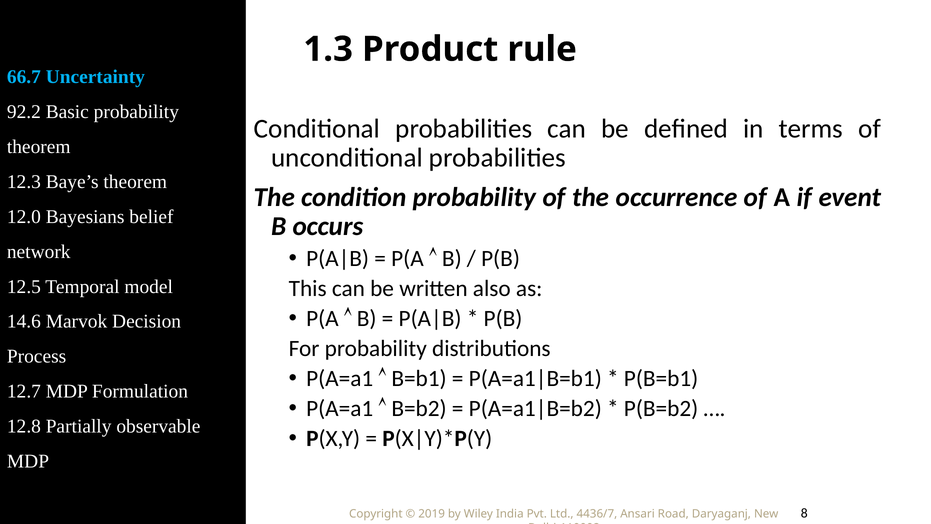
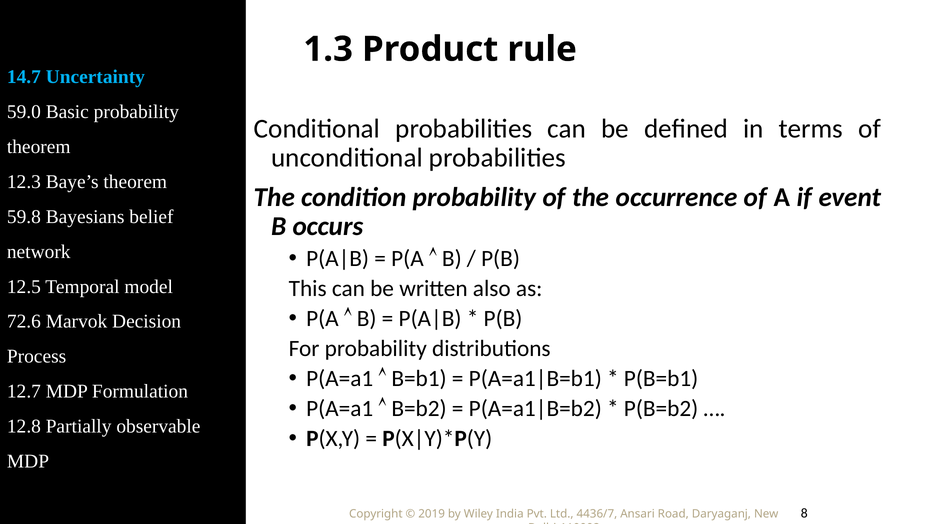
66.7: 66.7 -> 14.7 (24, 77)
92.2: 92.2 -> 59.0 (24, 112)
12.0: 12.0 -> 59.8 (24, 217)
14.6: 14.6 -> 72.6 (24, 321)
